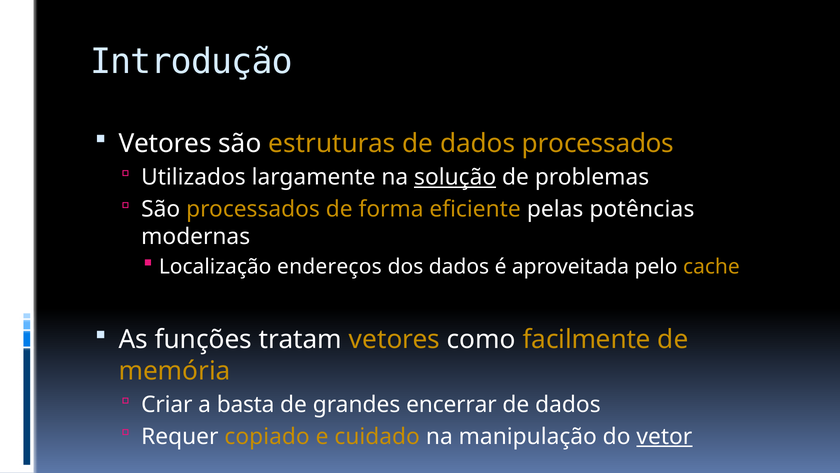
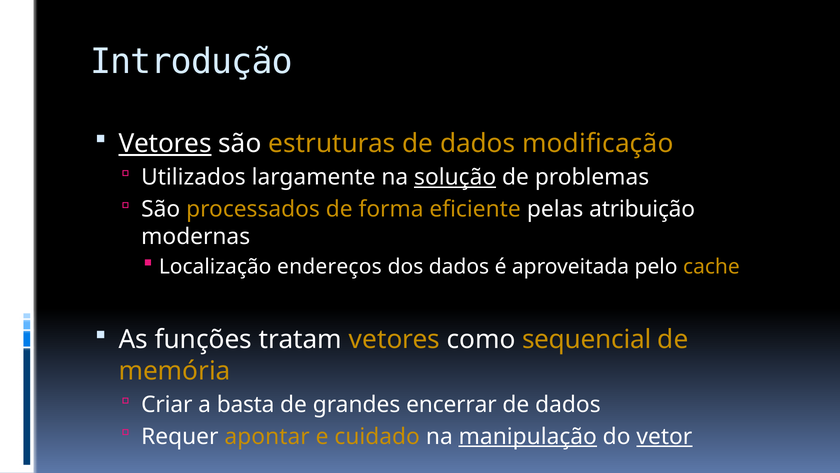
Vetores underline: none -> present (165, 144)
dados processados: processados -> modificação (598, 144)
potências: potências -> atribuição (642, 209)
facilmente: facilmente -> sequencial (587, 339)
copiado: copiado -> apontar (267, 436)
manipulação underline: none -> present (528, 436)
